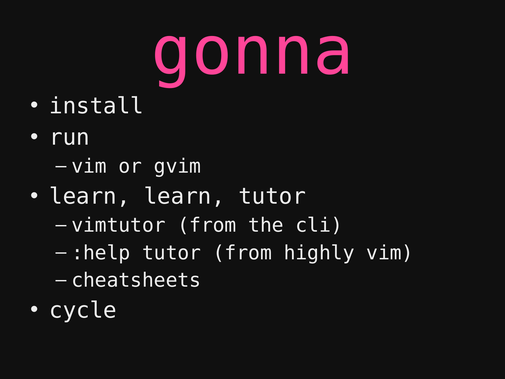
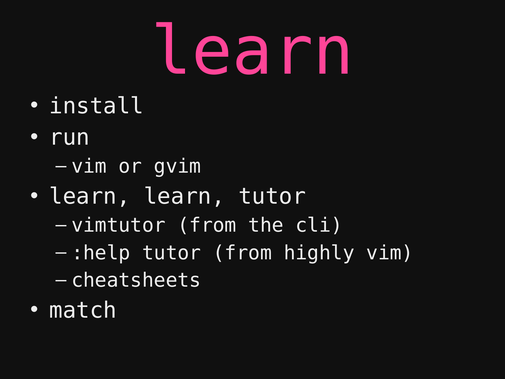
gonna: gonna -> learn (252, 51)
cycle: cycle -> match (83, 310)
